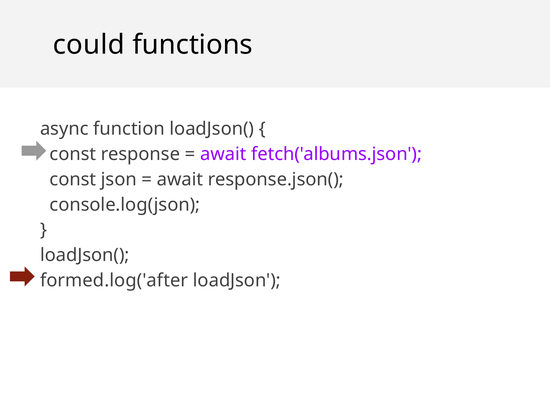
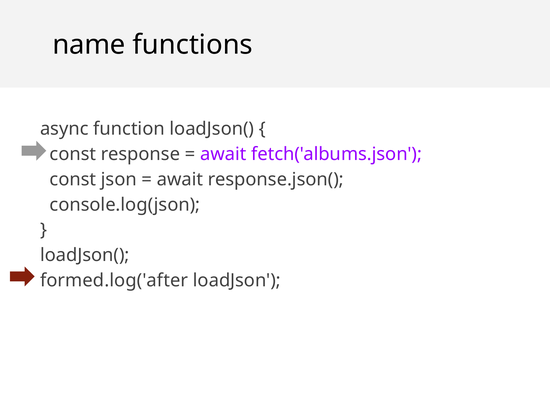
could: could -> name (89, 45)
